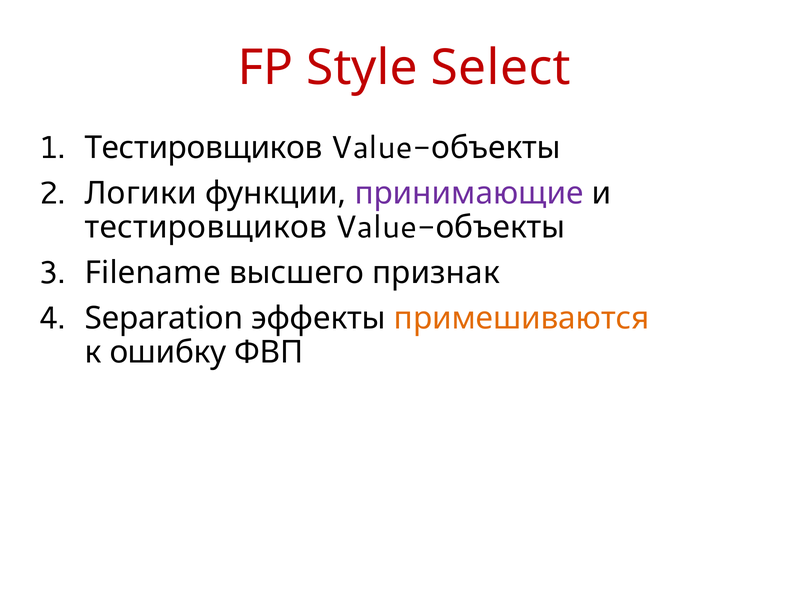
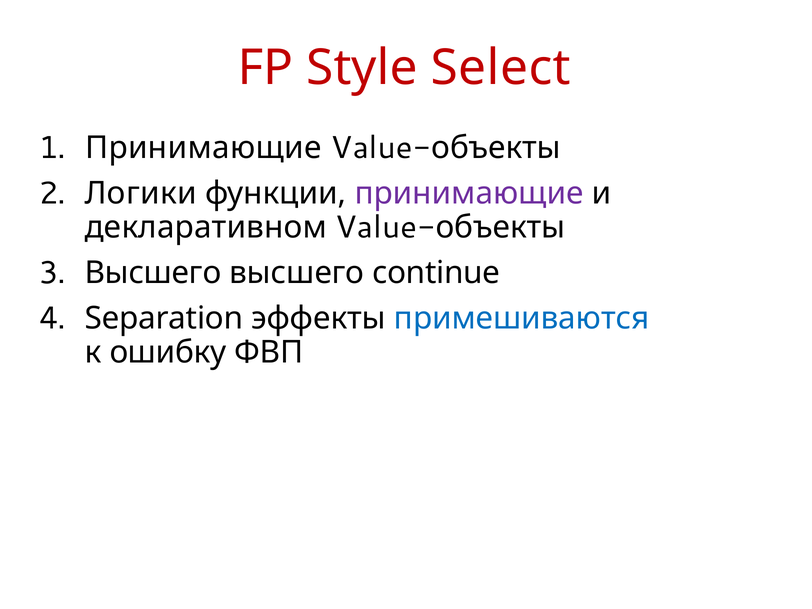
Тестировщиков: Тестировщиков -> Принимающие (203, 148)
тестировщиков: тестировщиков -> декларативном (206, 227)
Filename: Filename -> Высшего (153, 273)
признак: признак -> continue (436, 273)
примешиваются colour: orange -> blue (522, 318)
